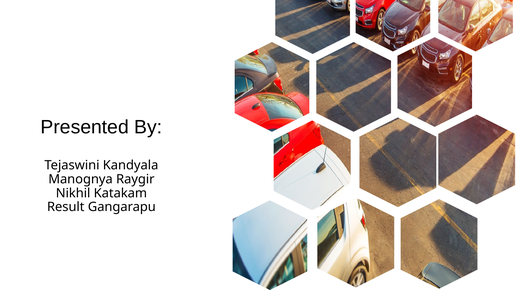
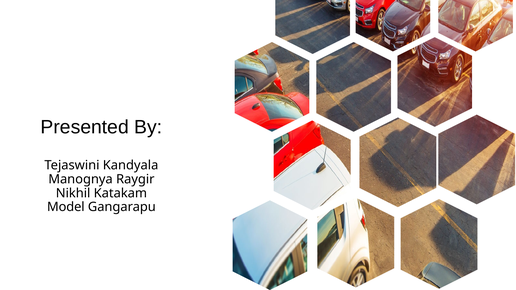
Result: Result -> Model (66, 207)
